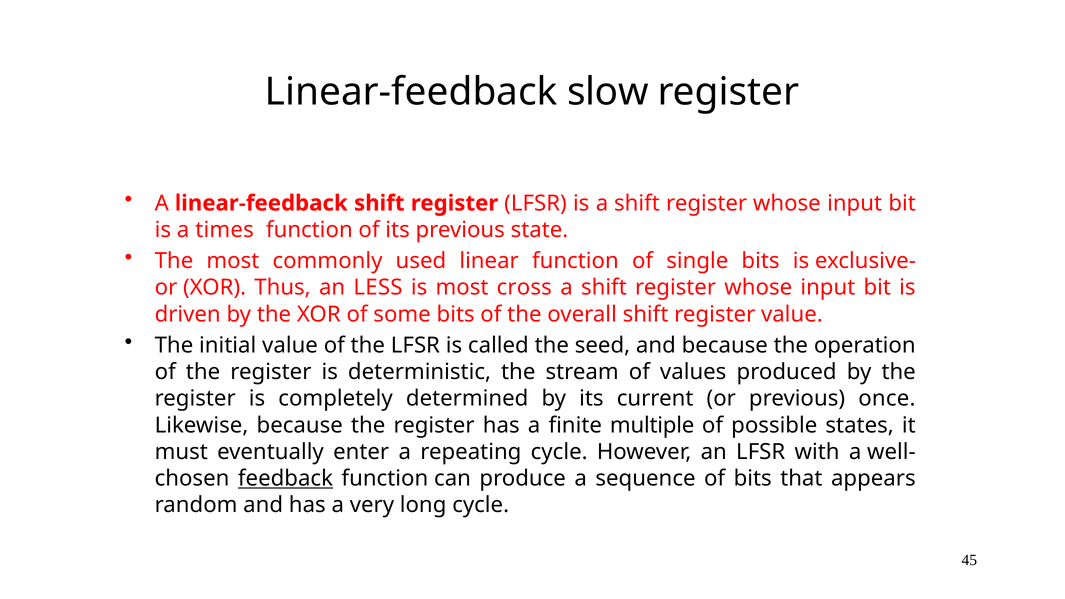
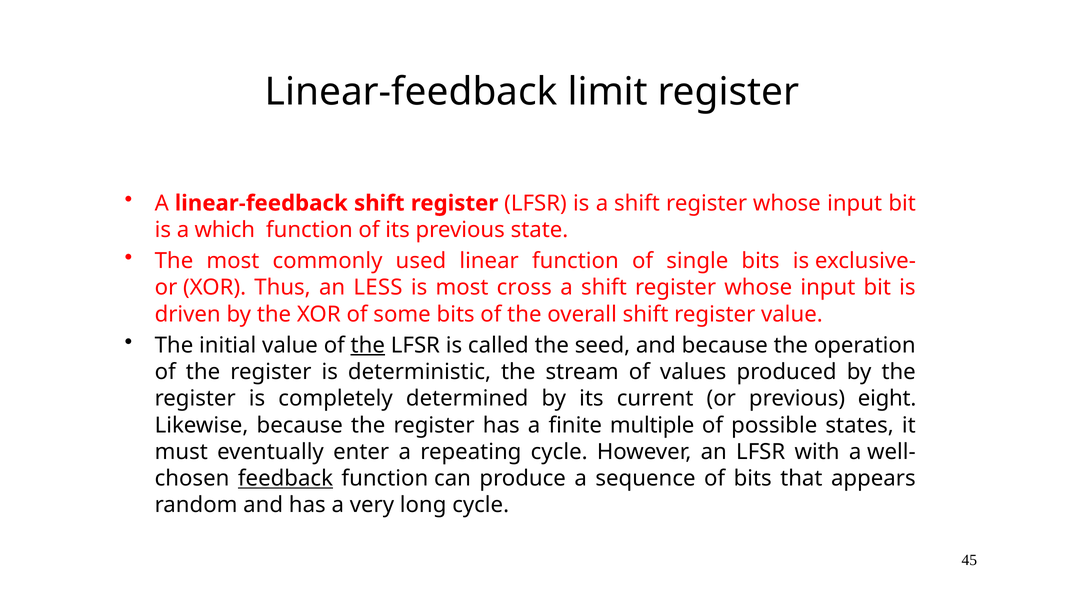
slow: slow -> limit (608, 92)
times: times -> which (225, 230)
the underline: none -> present (368, 345)
once: once -> eight (887, 399)
